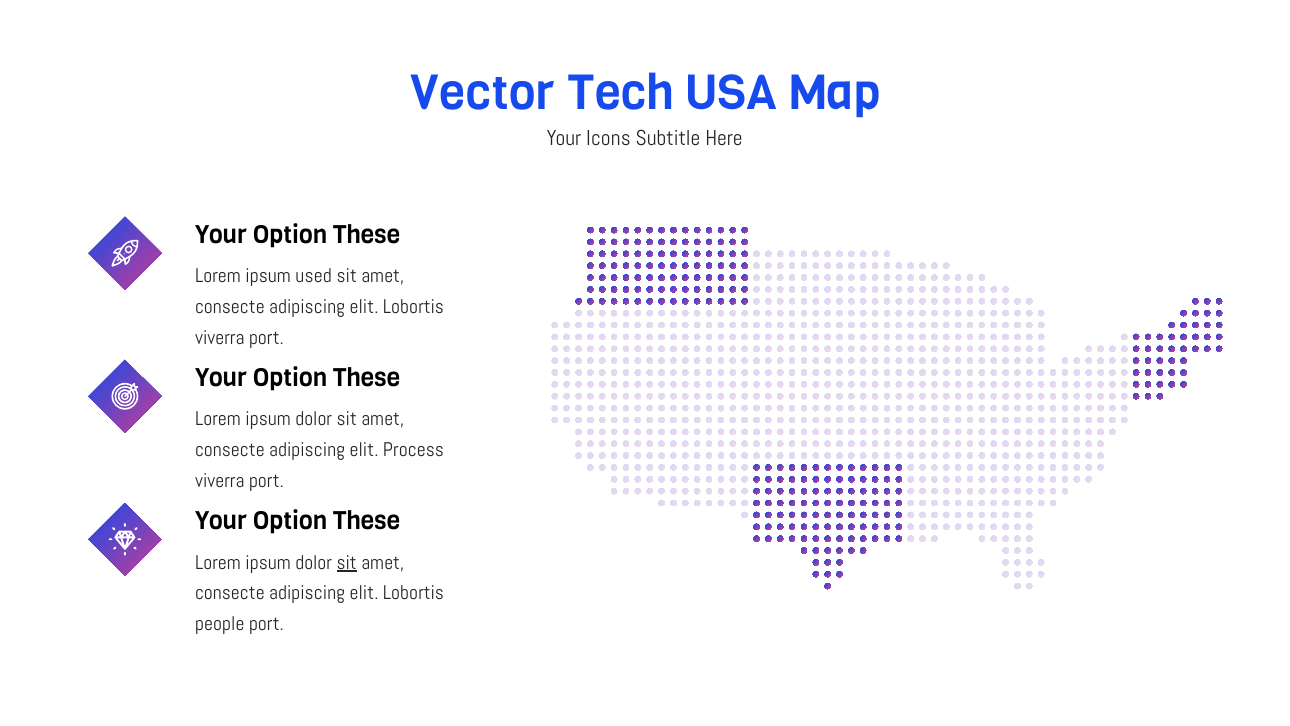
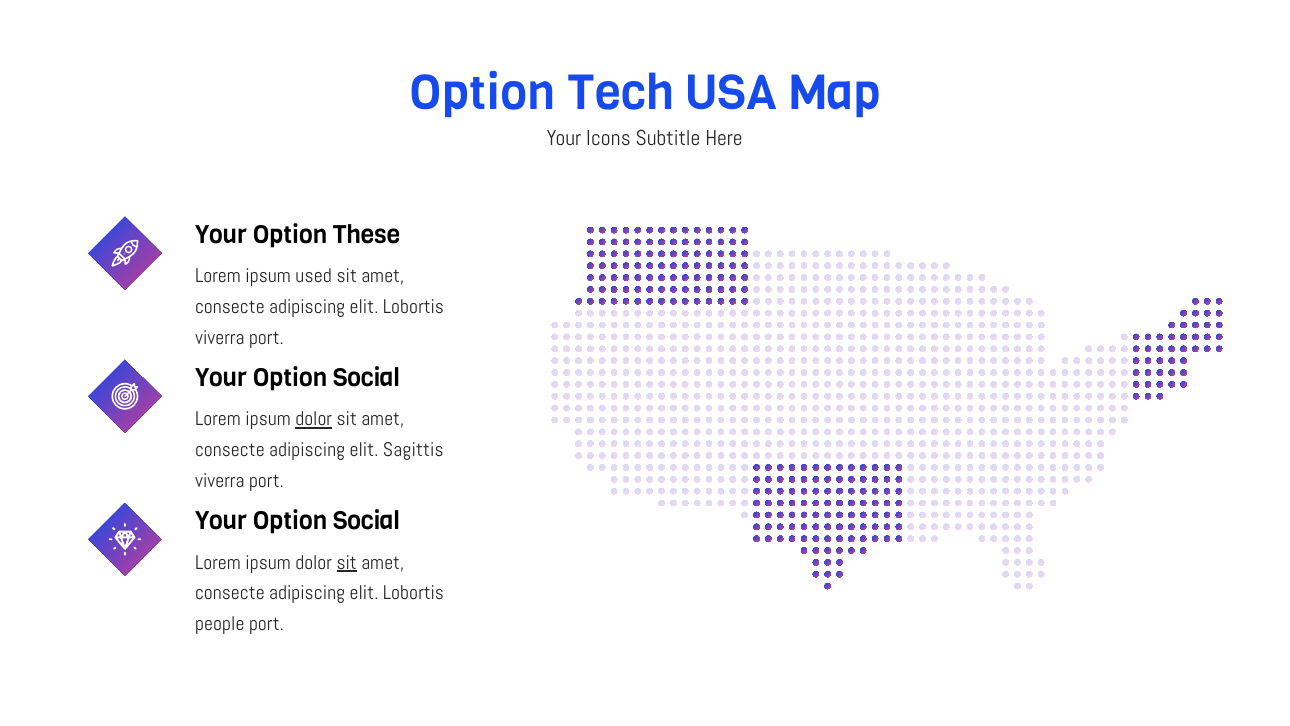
Vector: Vector -> Option (483, 94)
These: These -> Social (366, 378)
dolor underline: none -> present (314, 419)
Process: Process -> Sagittis (413, 450)
These: These -> Social (366, 521)
